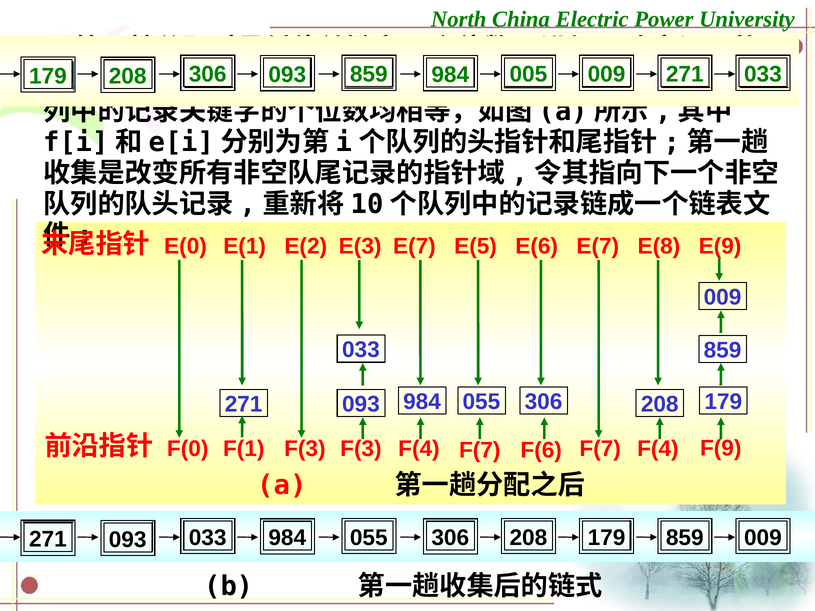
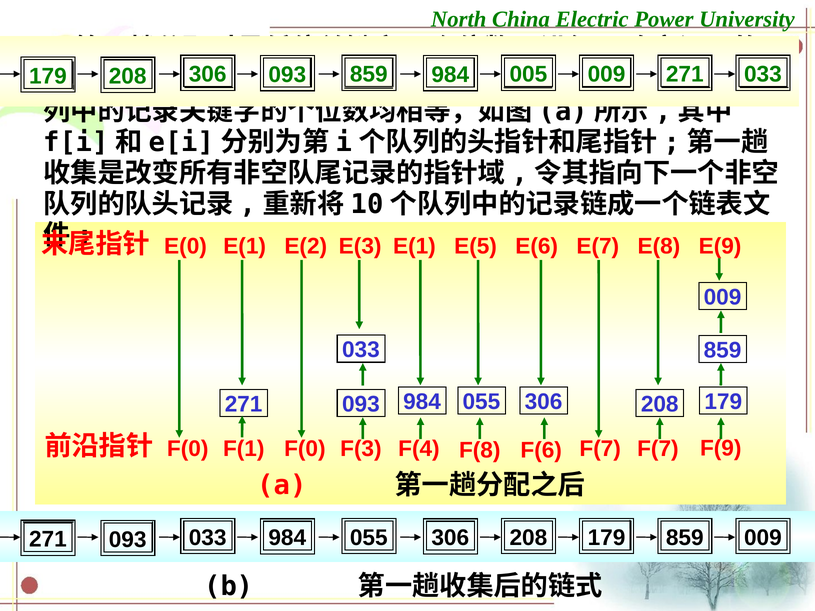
E(7: E(7 -> E(1 (414, 247)
F(1 F(3: F(3 -> F(0 (305, 449)
F(4 F(7: F(7 -> F(8 (480, 450)
F(7 F(4: F(4 -> F(7 (658, 449)
